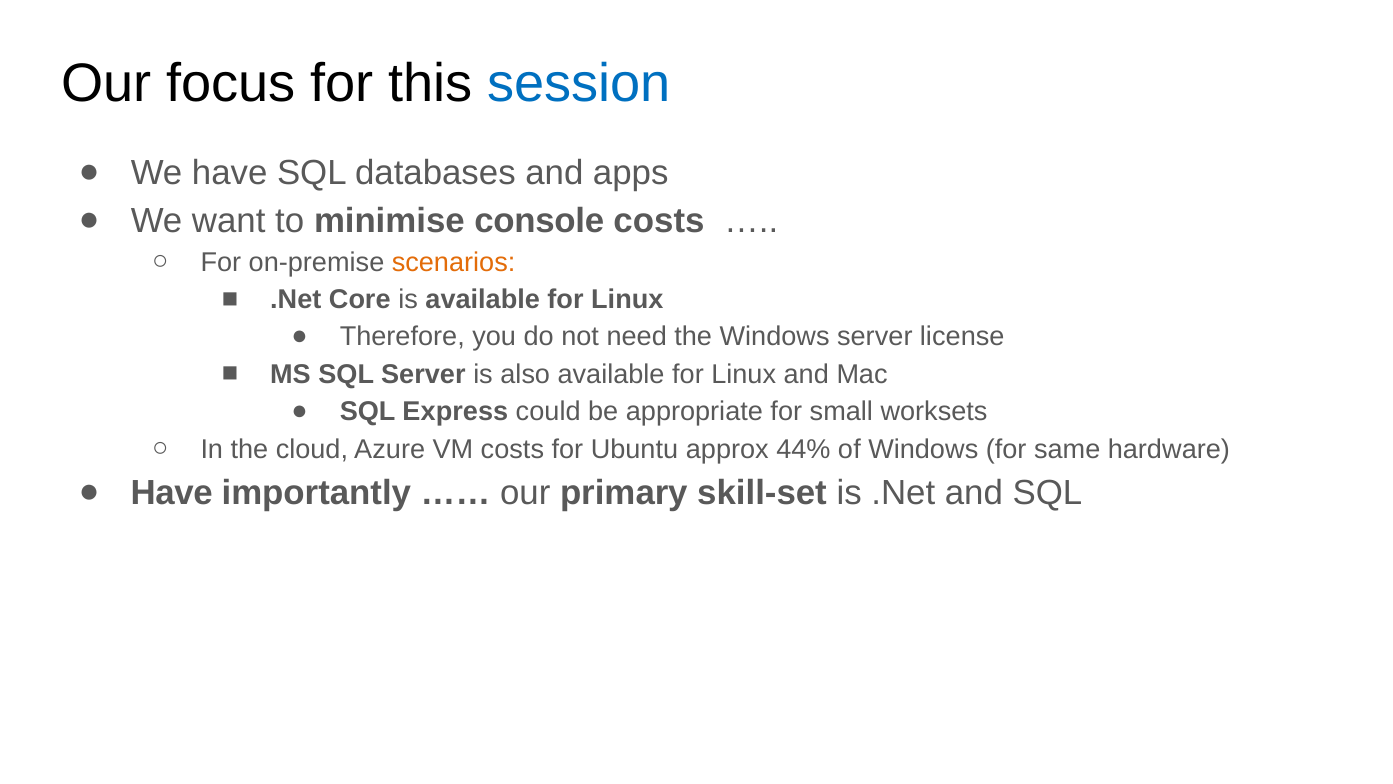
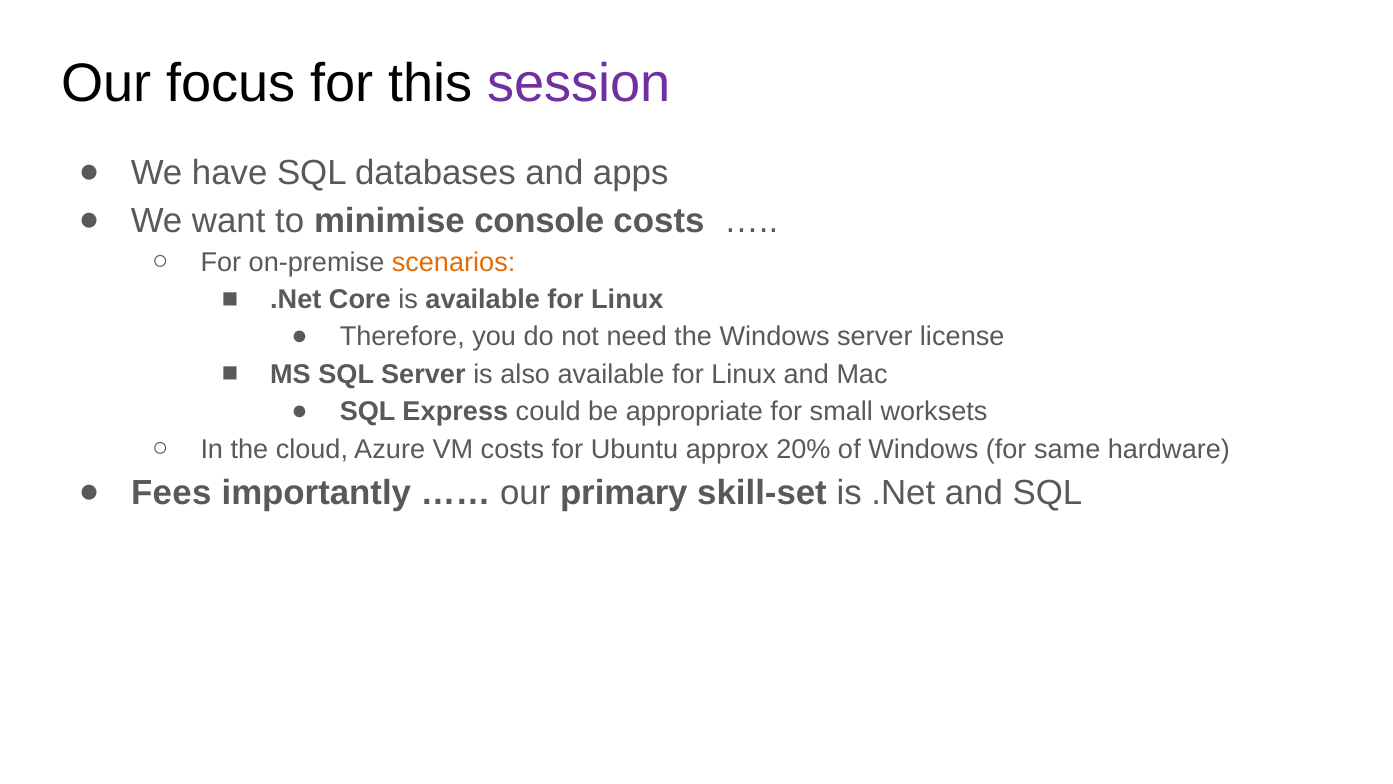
session colour: blue -> purple (579, 83)
44%: 44% -> 20% (803, 449)
Have: Have -> Fees (171, 493)
